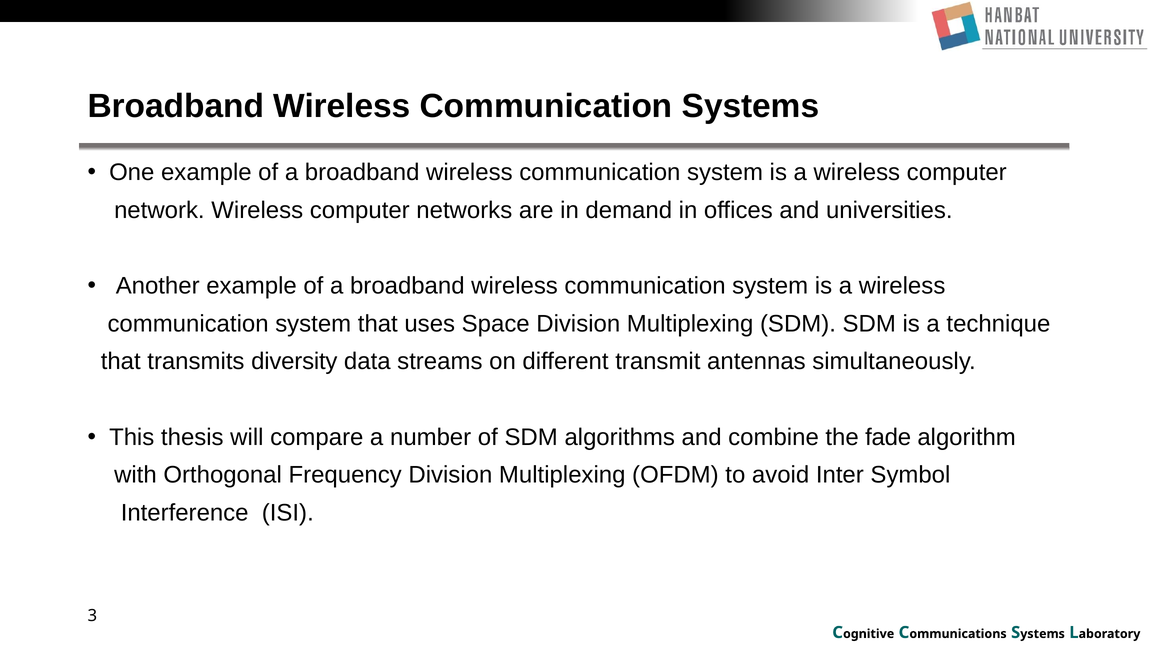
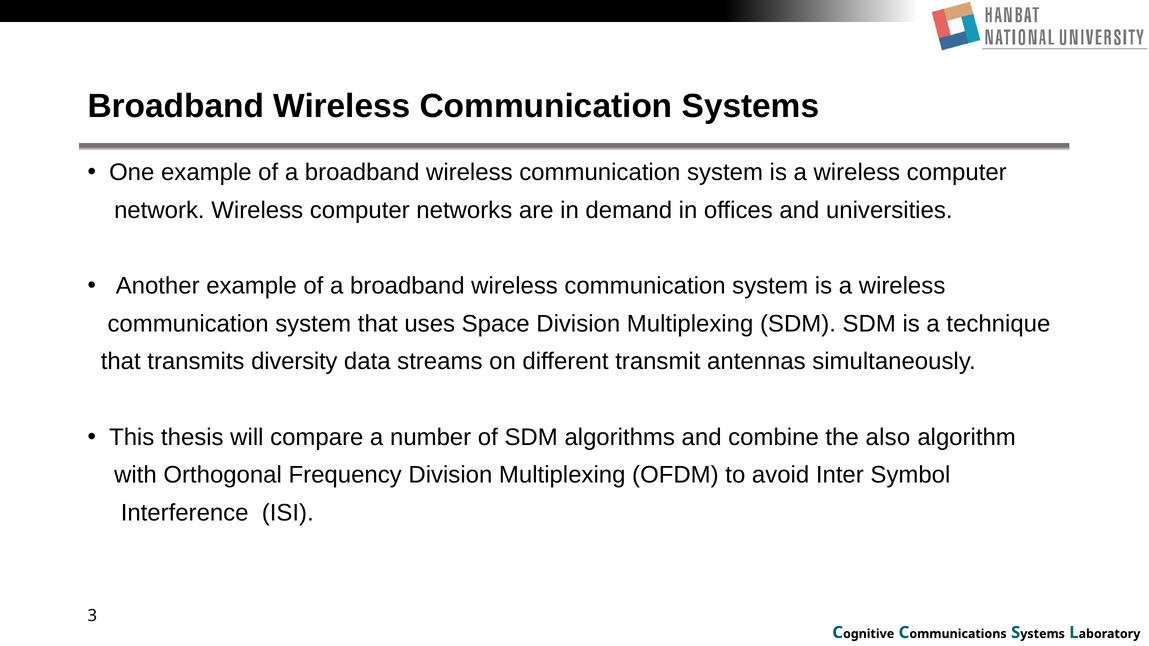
fade: fade -> also (888, 437)
